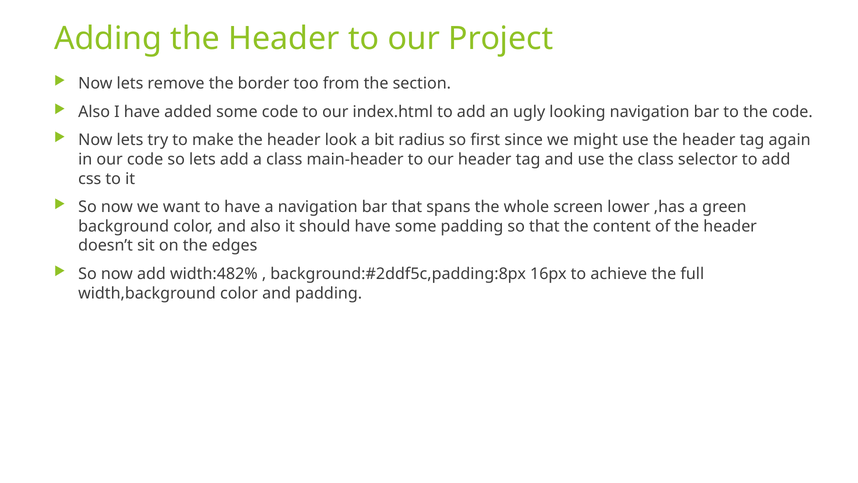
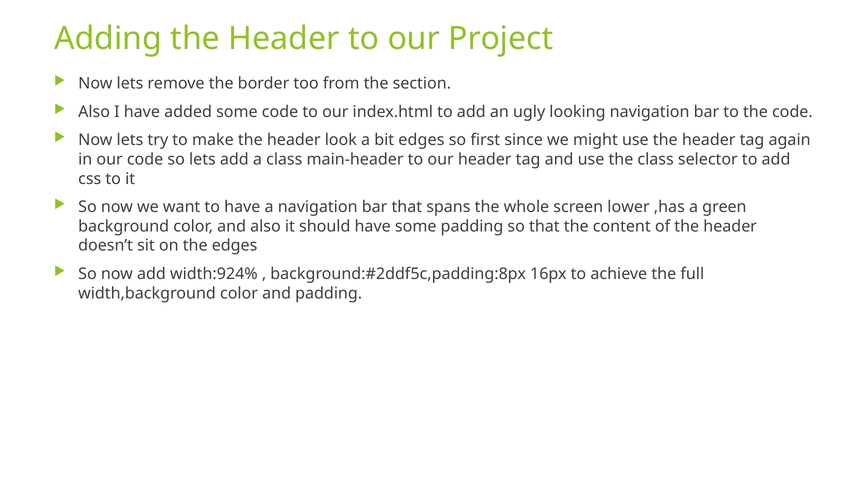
bit radius: radius -> edges (421, 140)
width:482%: width:482% -> width:924% (214, 274)
